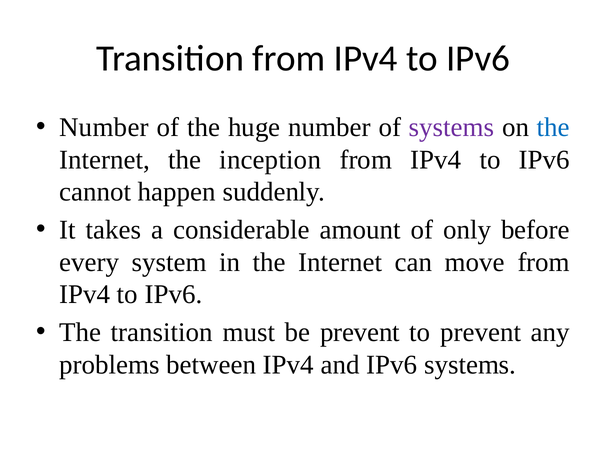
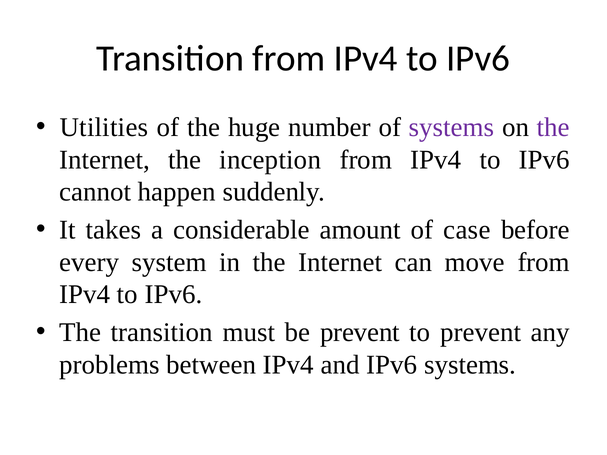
Number: Number -> Utilities (104, 127)
the colour: blue -> purple (553, 127)
only: only -> case (467, 230)
